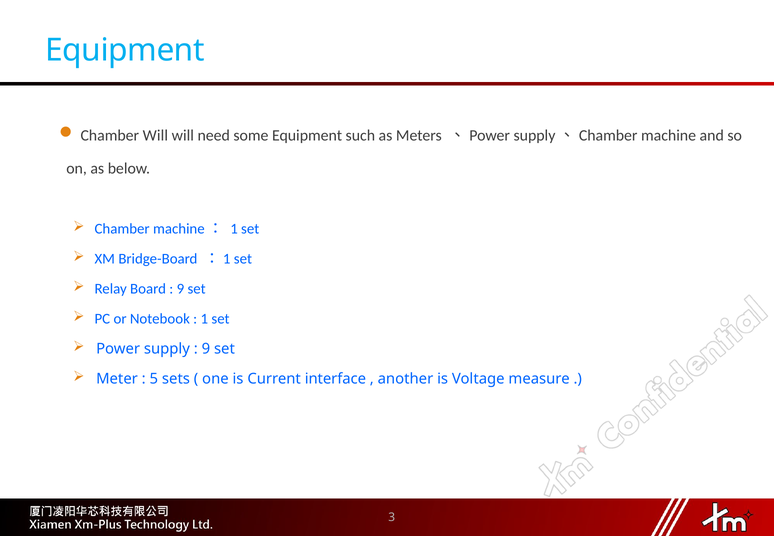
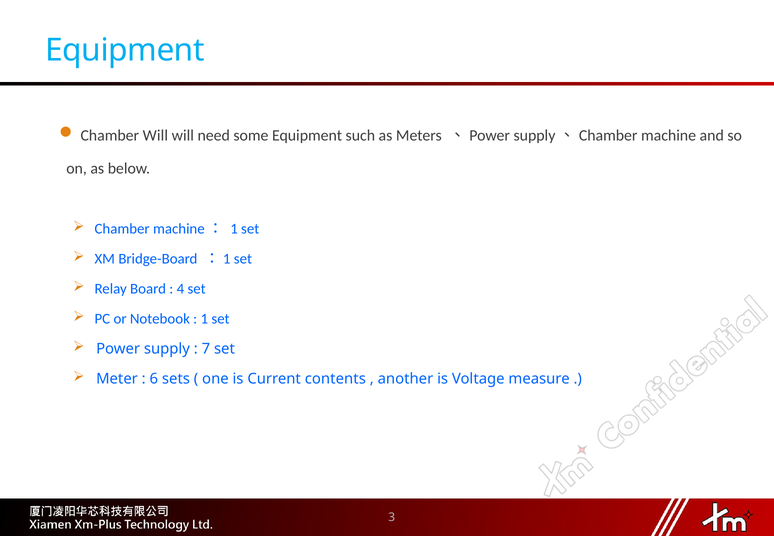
9: 9 -> 4 (180, 289)
9: 9 -> 7 (206, 349)
5: 5 -> 6 (154, 379)
interface: interface -> contents (335, 379)
